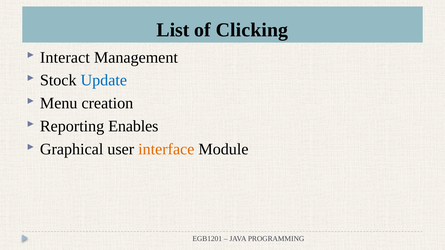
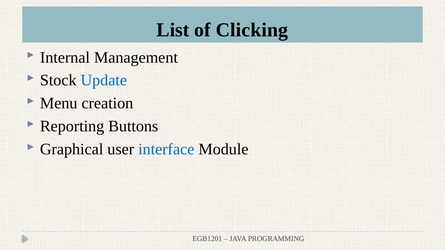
Interact: Interact -> Internal (65, 57)
Enables: Enables -> Buttons (133, 126)
interface colour: orange -> blue (166, 149)
